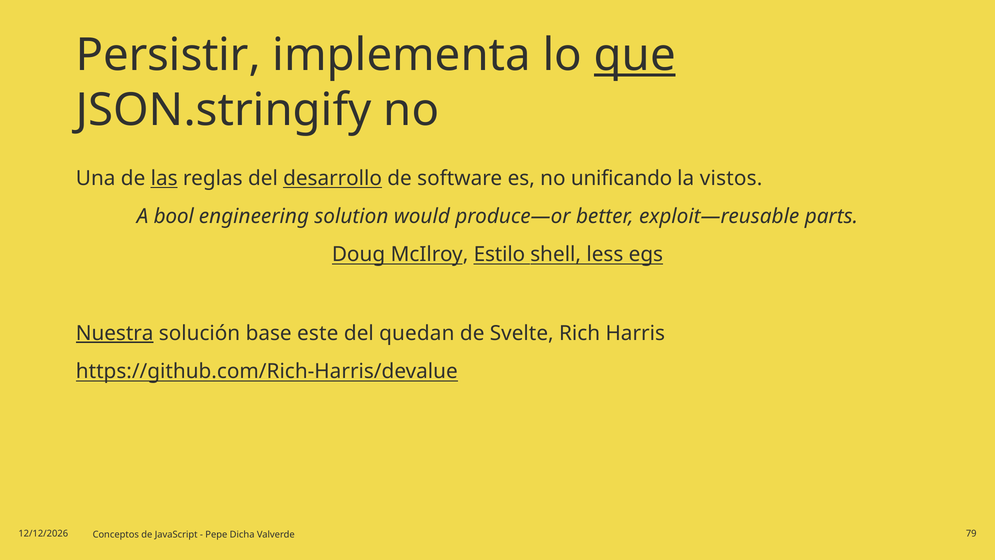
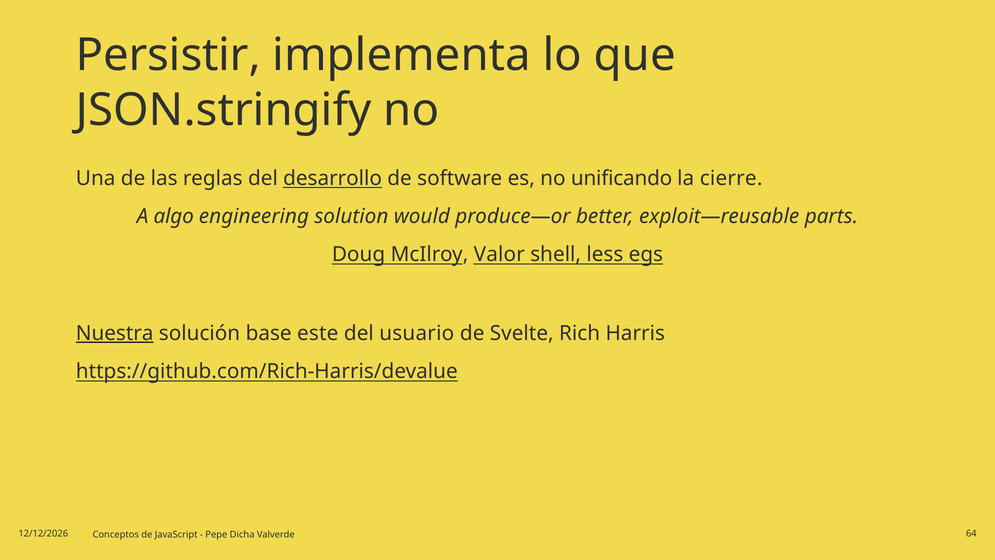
que underline: present -> none (635, 55)
las underline: present -> none (164, 178)
vistos: vistos -> cierre (731, 178)
bool: bool -> algo (174, 216)
Estilo: Estilo -> Valor (499, 254)
quedan: quedan -> usuario (417, 333)
79: 79 -> 64 (971, 534)
